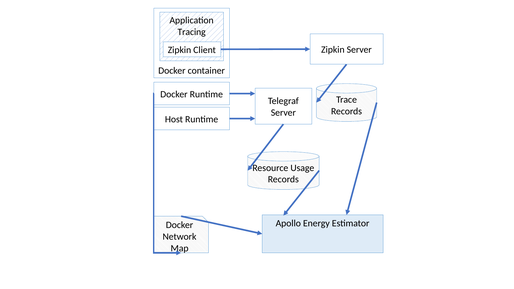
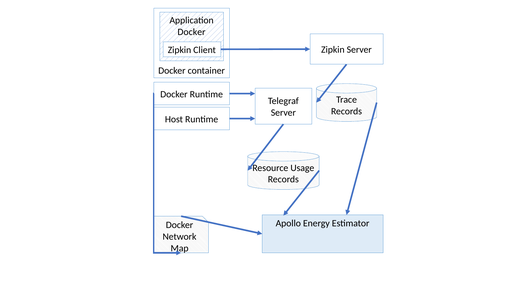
Tracing: Tracing -> Docker (192, 32)
